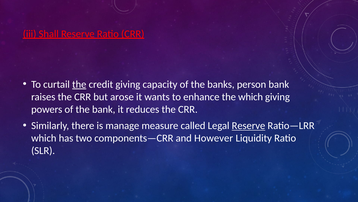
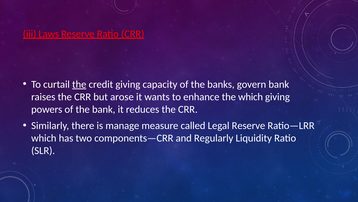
Shall: Shall -> Laws (49, 34)
person: person -> govern (252, 84)
Reserve underline: present -> none (248, 125)
However: However -> Regularly (214, 138)
